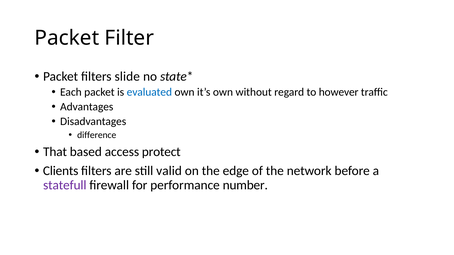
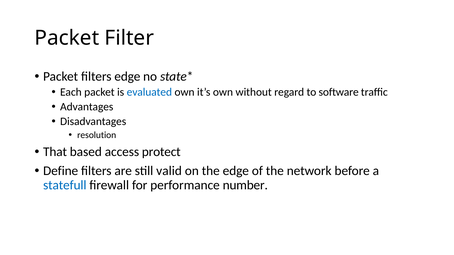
filters slide: slide -> edge (127, 77)
however: however -> software (339, 92)
difference: difference -> resolution (97, 135)
Clients: Clients -> Define (61, 171)
statefull colour: purple -> blue (65, 185)
